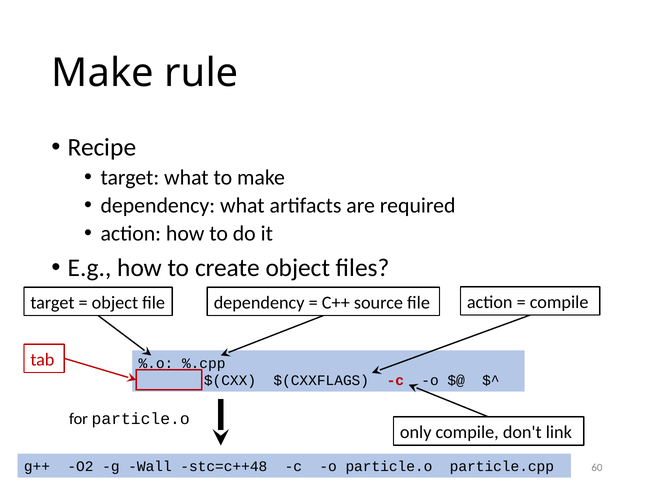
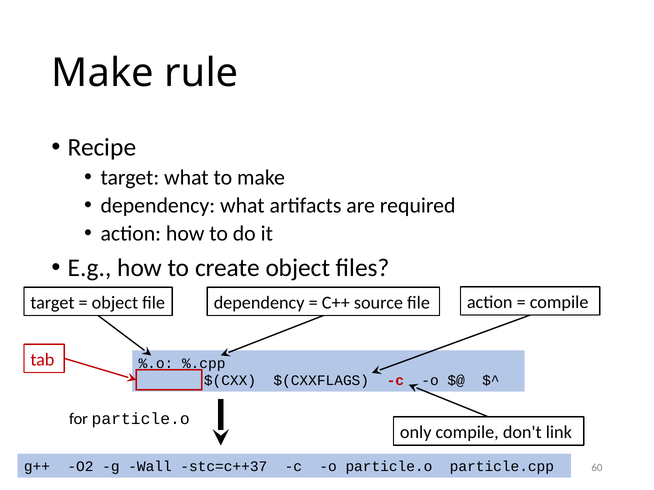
stc=c++48: stc=c++48 -> stc=c++37 (224, 467)
